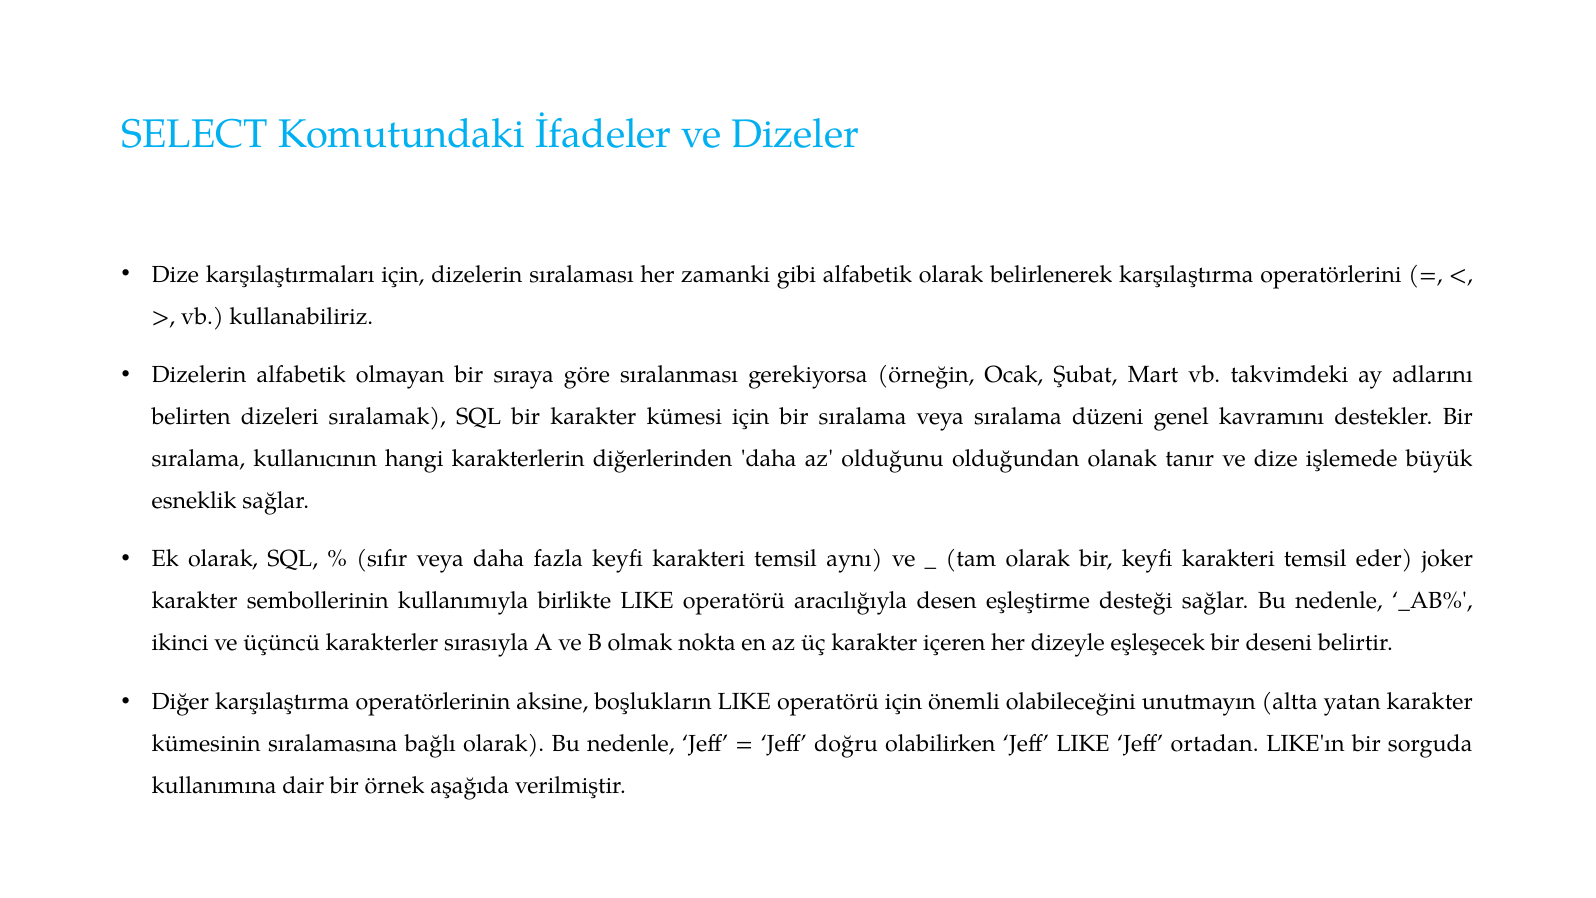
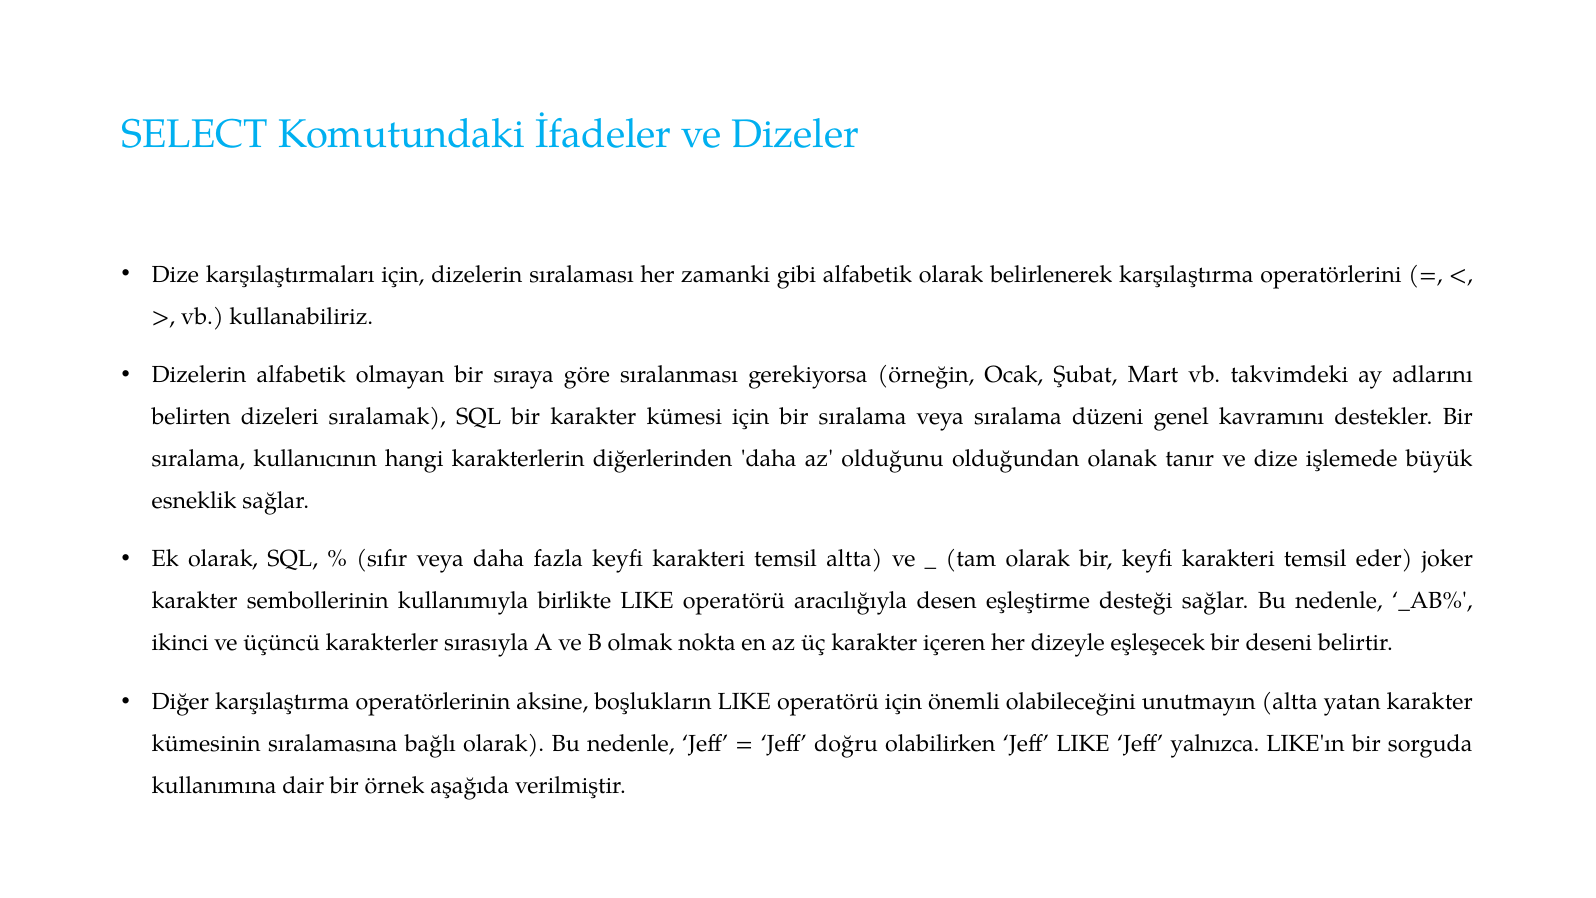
temsil aynı: aynı -> altta (854, 559)
ortadan: ortadan -> yalnızca (1215, 743)
